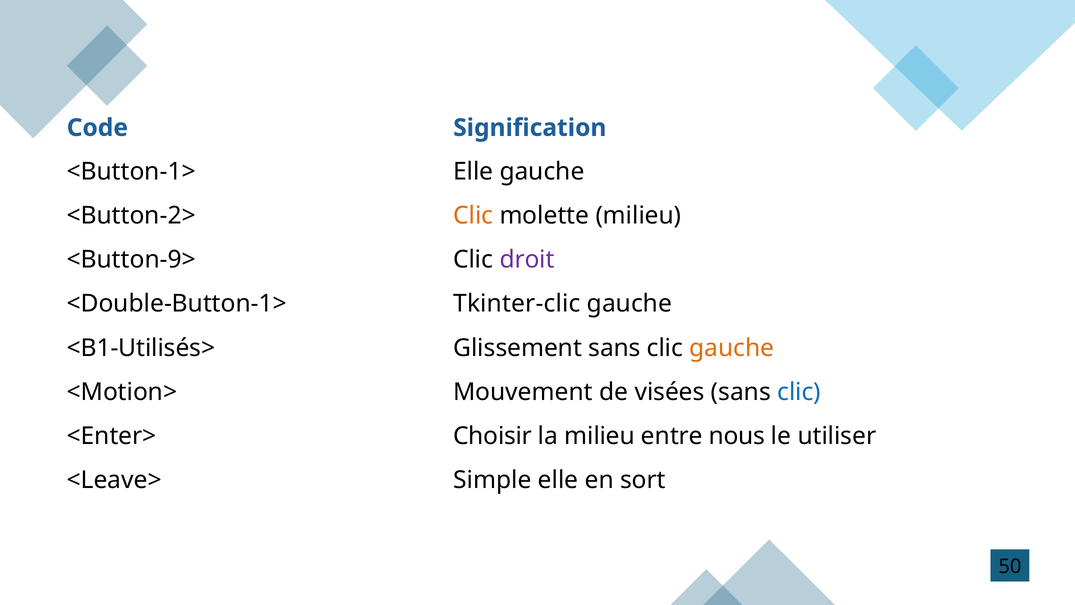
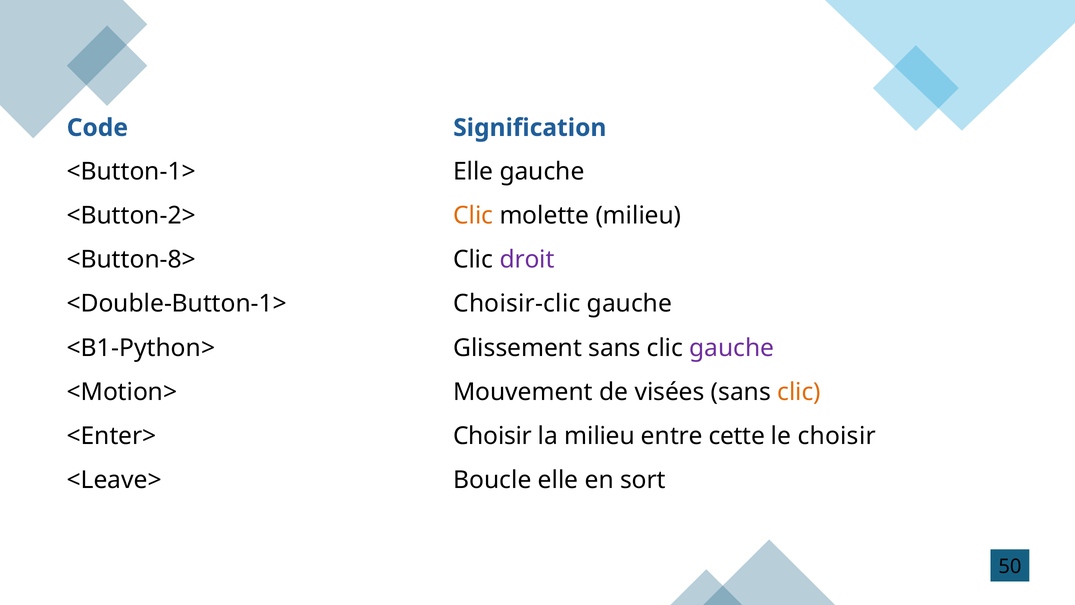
<Button-9>: <Button-9> -> <Button-8> (131, 260)
Tkinter-clic: Tkinter-clic -> Choisir-clic (517, 304)
<B1-Utilisés>: <B1-Utilisés> -> <B1-Python> (141, 348)
gauche colour: orange -> purple (732, 348)
clic colour: blue -> orange (799, 392)
nous: nous -> cette (737, 436)
le utiliser: utiliser -> choisir (837, 436)
Simple: Simple -> Boucle (492, 480)
